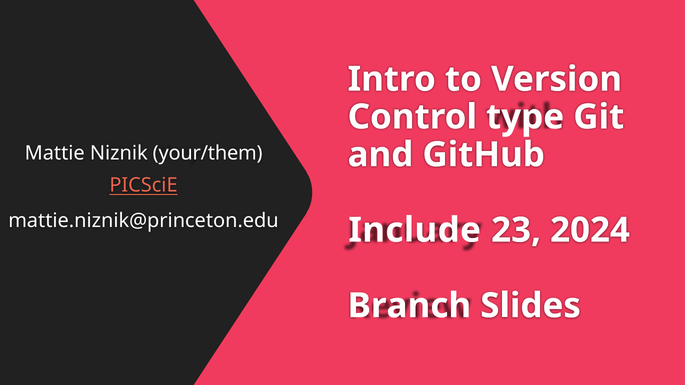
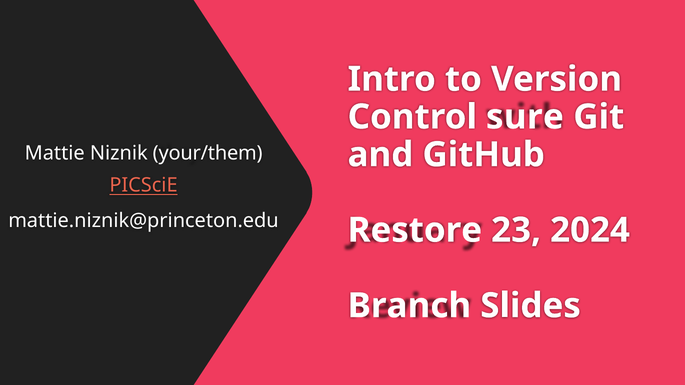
type: type -> sure (525, 117)
Include: Include -> Restore (415, 230)
